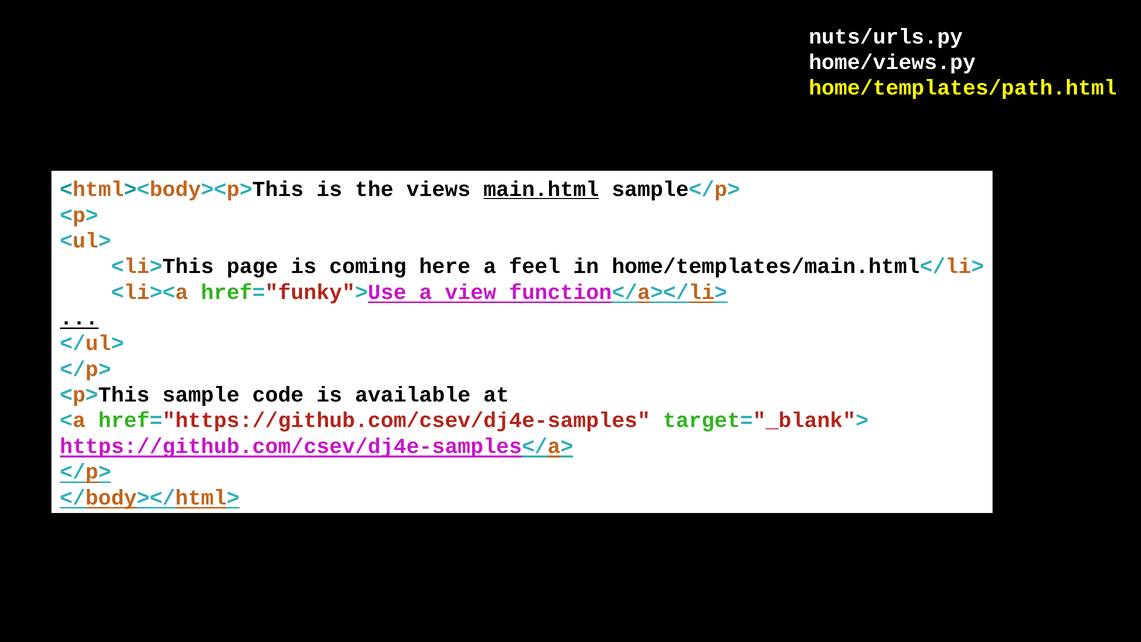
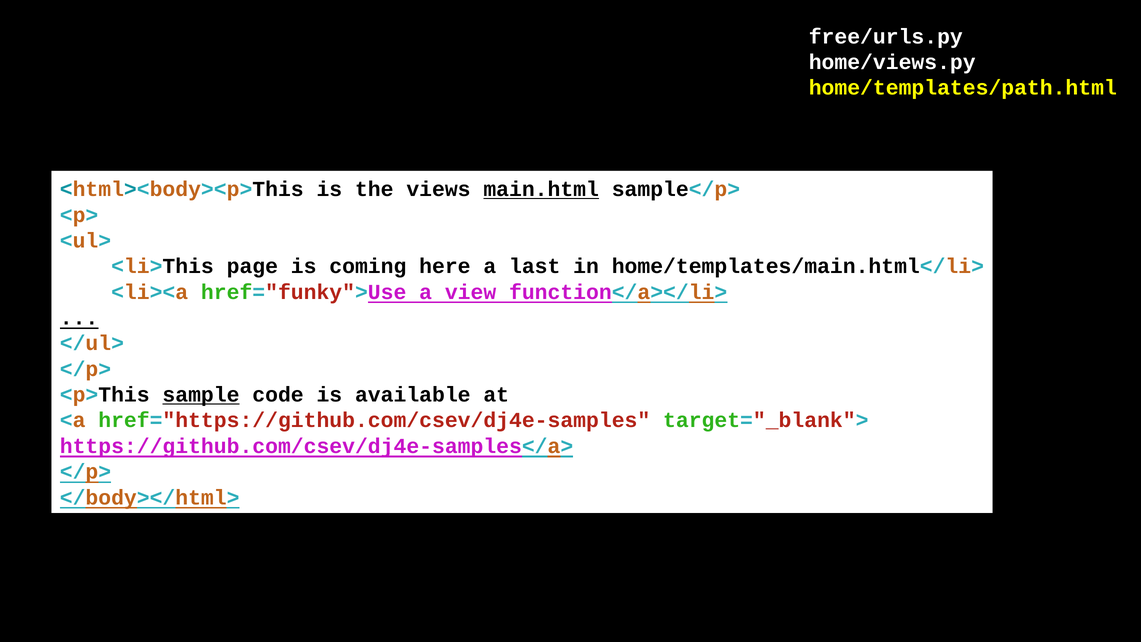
nuts/urls.py: nuts/urls.py -> free/urls.py (886, 36)
feel: feel -> last (535, 266)
sample underline: none -> present (201, 395)
